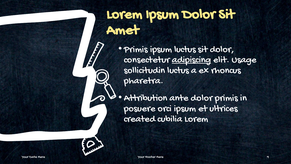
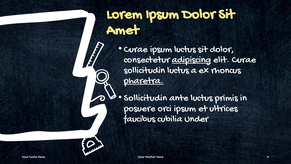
Primis: Primis -> Curae (136, 49)
elit Usage: Usage -> Curae (244, 59)
pharetra underline: none -> present (144, 80)
Attribution: Attribution -> Sollicitudin (145, 97)
ante dolor: dolor -> luctus (202, 97)
created: created -> faucibus (140, 118)
cubilia Lorem: Lorem -> Under (196, 118)
